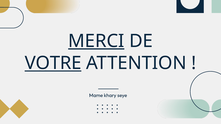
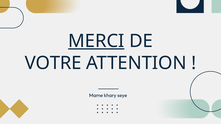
VOTRE underline: present -> none (53, 63)
